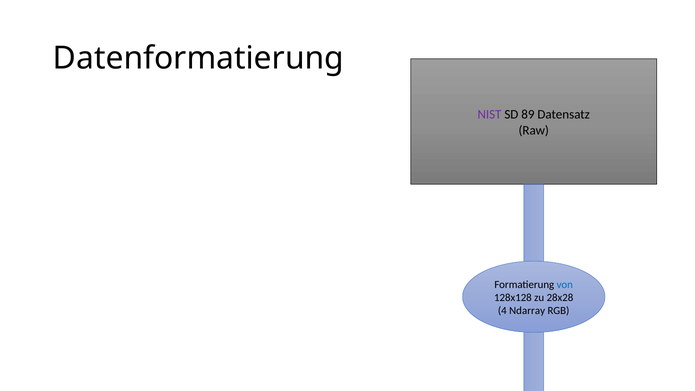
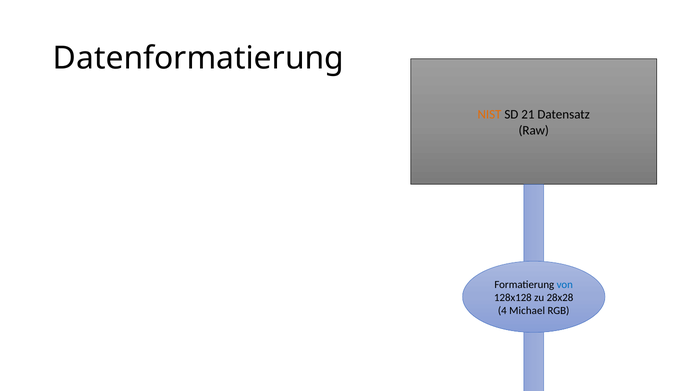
NIST colour: purple -> orange (490, 115)
89: 89 -> 21 (528, 115)
Ndarray: Ndarray -> Michael (527, 310)
